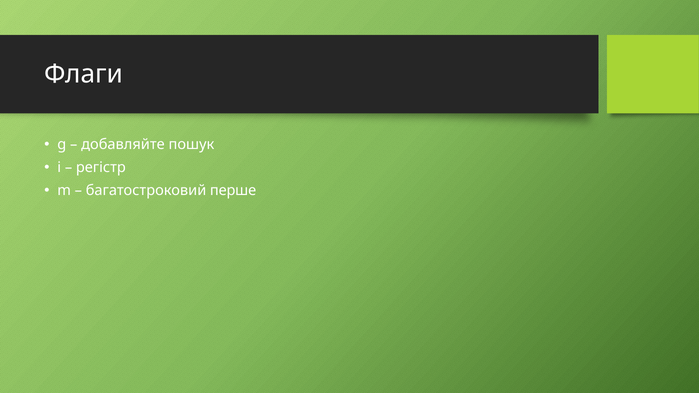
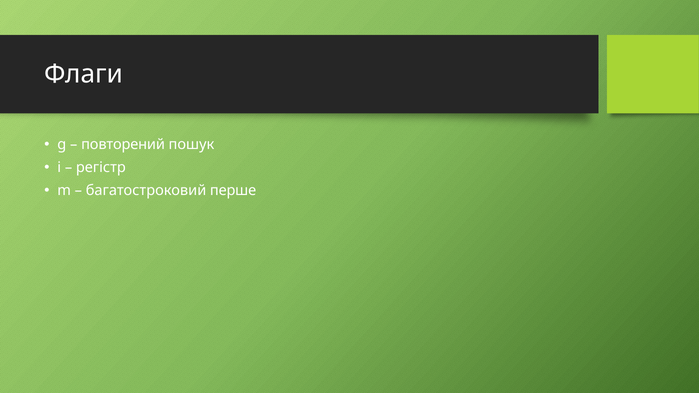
добавляйте: добавляйте -> повторений (123, 144)
